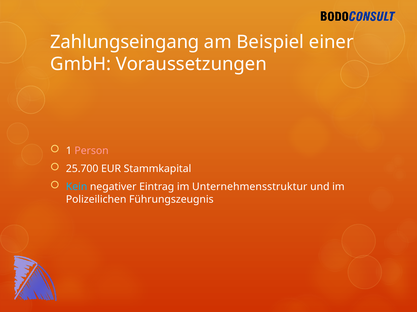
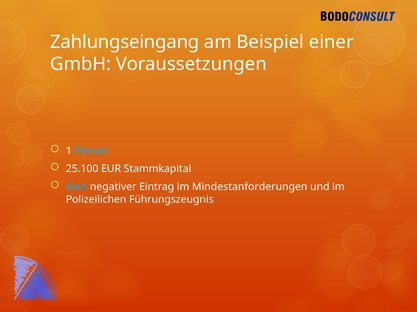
Person colour: pink -> light blue (92, 151)
25.700: 25.700 -> 25.100 (82, 169)
Unternehmensstruktur: Unternehmensstruktur -> Mindestanforderungen (250, 187)
